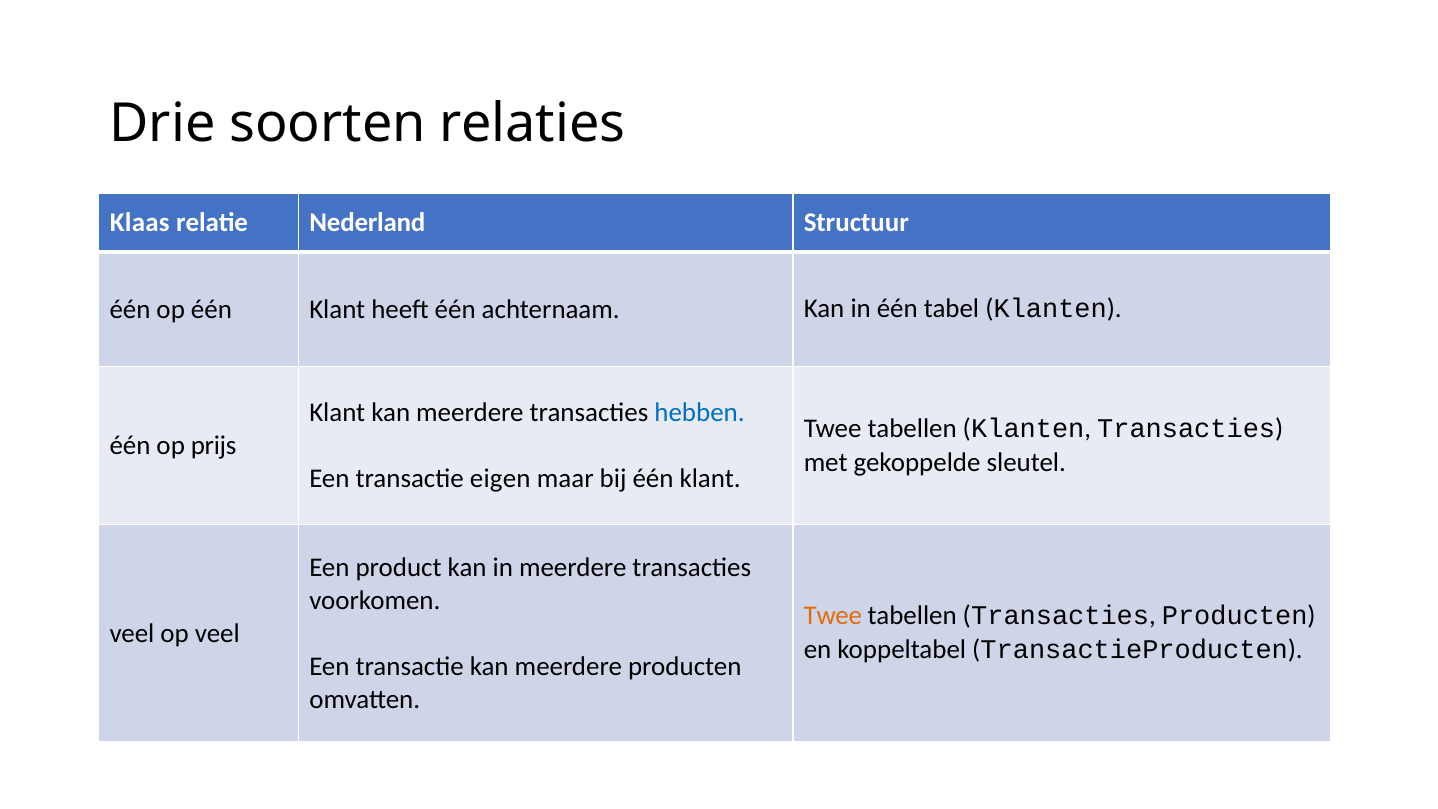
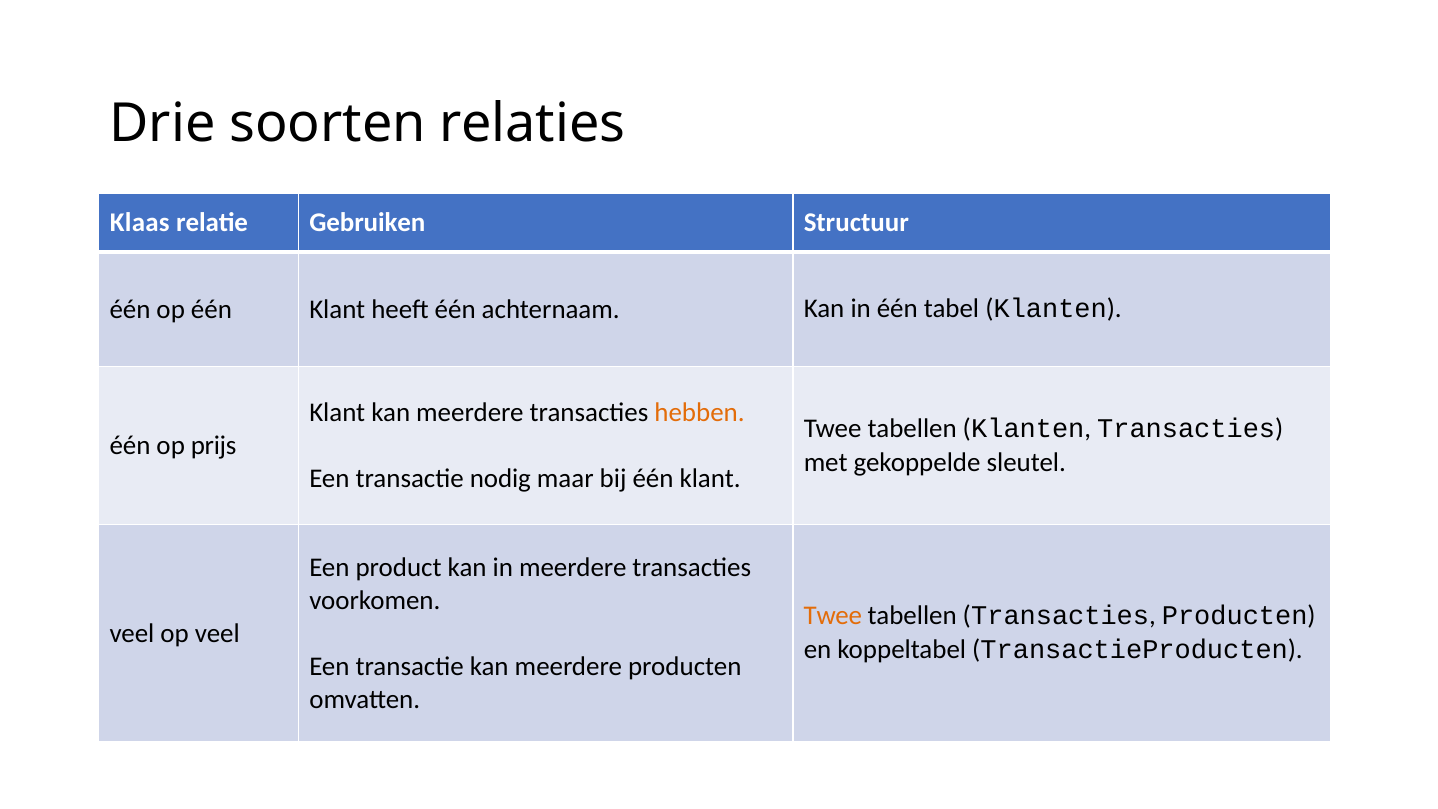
Nederland: Nederland -> Gebruiken (367, 223)
hebben colour: blue -> orange (700, 413)
eigen: eigen -> nodig (500, 478)
